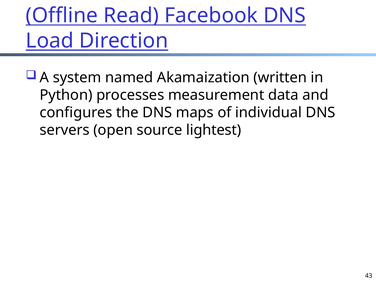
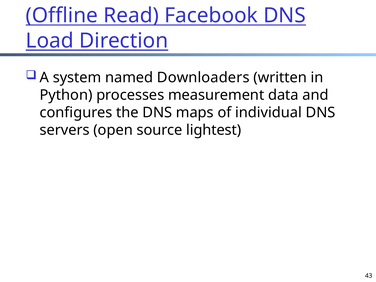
Akamaization: Akamaization -> Downloaders (203, 77)
